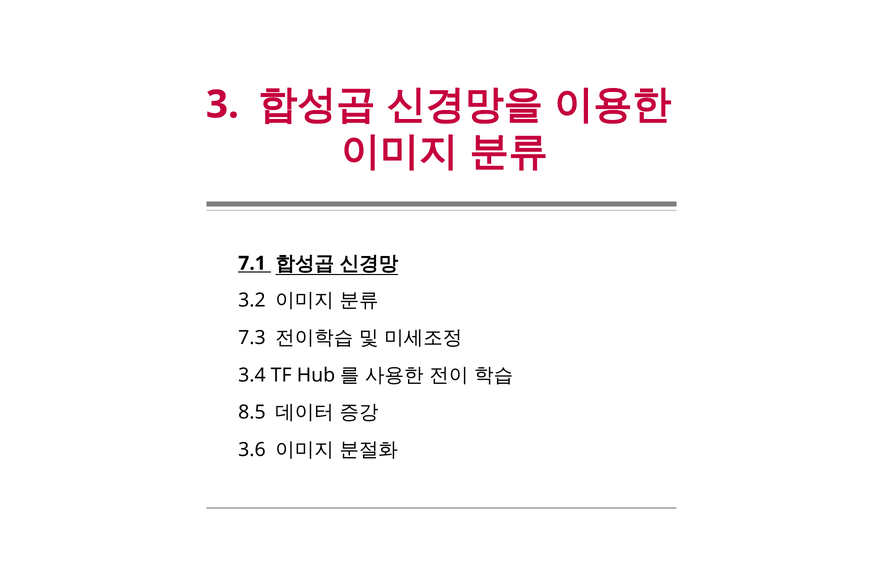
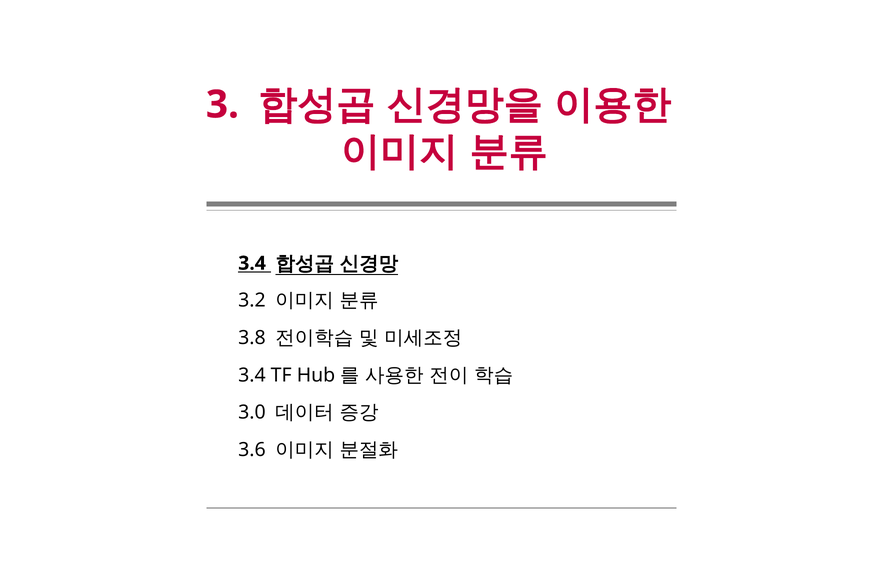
7.1: 7.1 -> 3.4 (252, 263)
7.3: 7.3 -> 3.8 (252, 338)
8.5: 8.5 -> 3.0 (252, 412)
